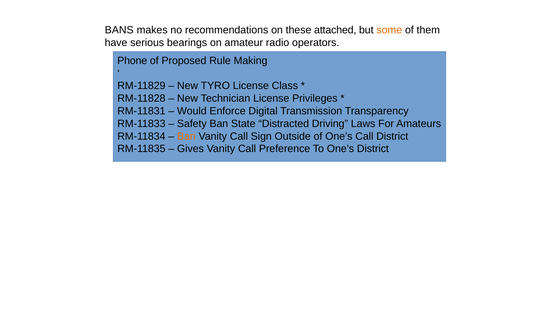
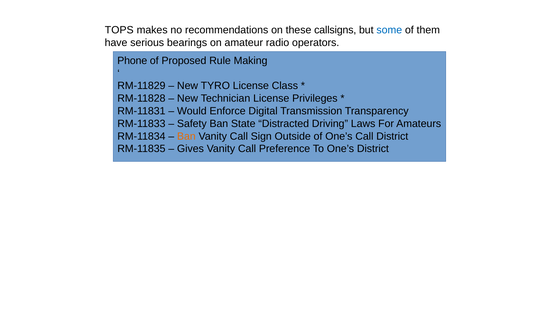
BANS: BANS -> TOPS (119, 30)
attached: attached -> callsigns (335, 30)
some colour: orange -> blue (389, 30)
